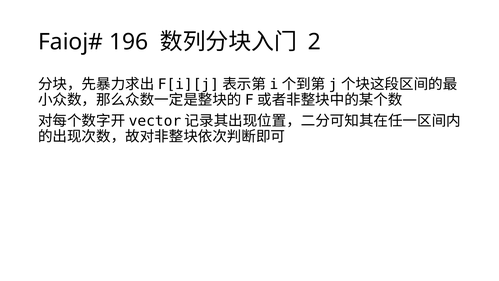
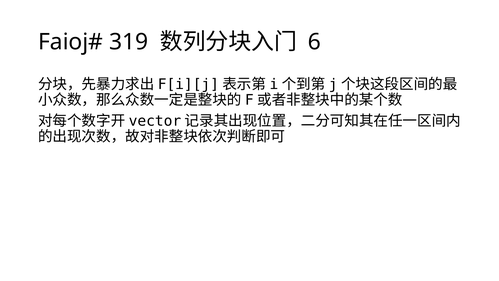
196: 196 -> 319 (129, 42)
2: 2 -> 6 (314, 42)
